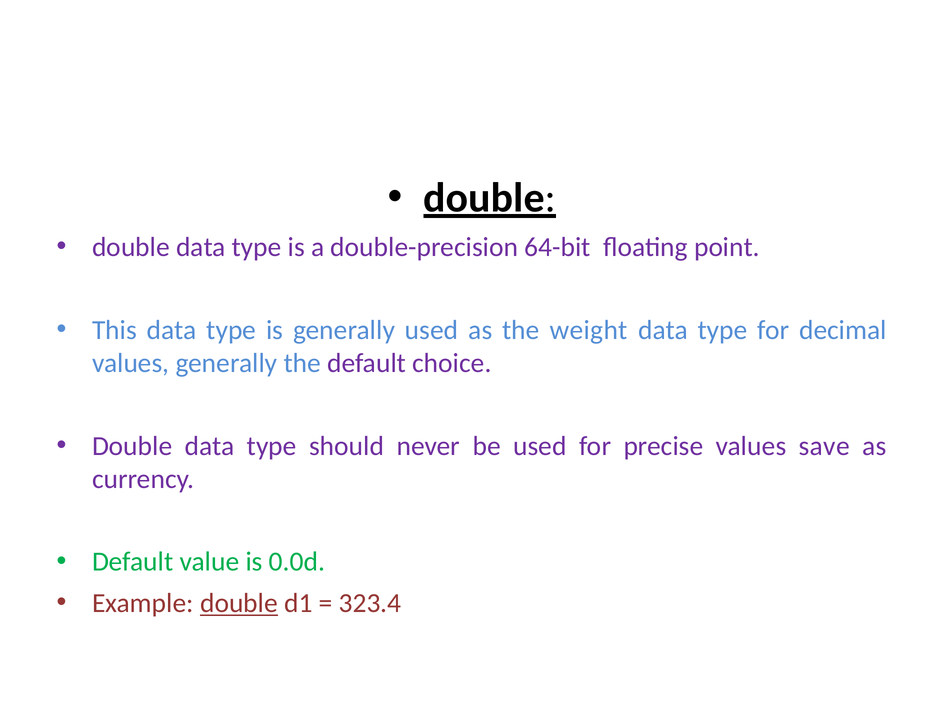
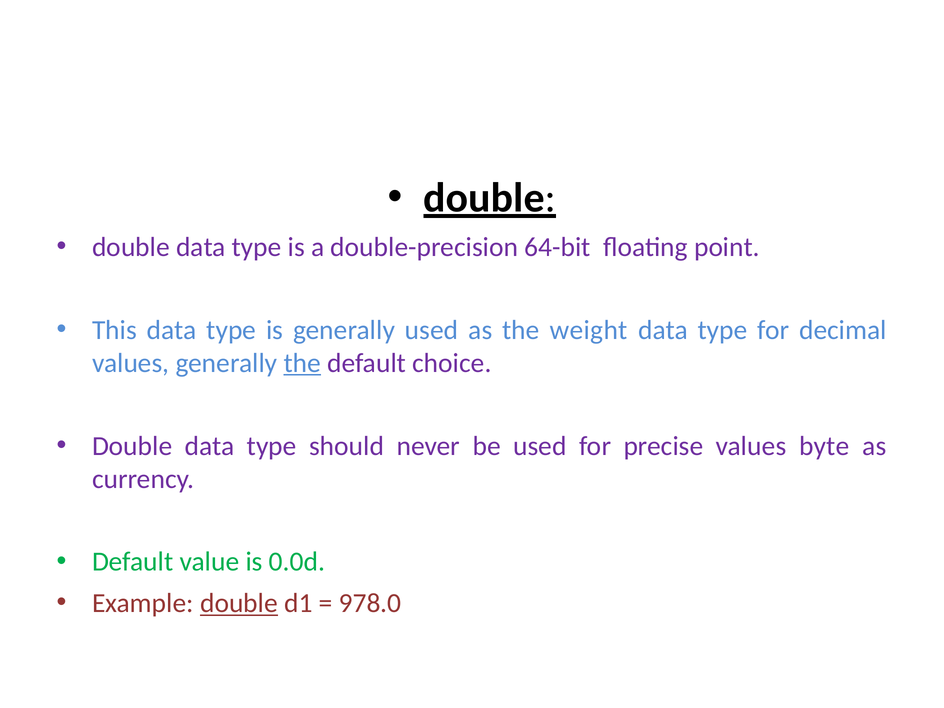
the underline: none -> present (302, 363)
save: save -> byte (824, 446)
323.4: 323.4 -> 978.0 (370, 603)
